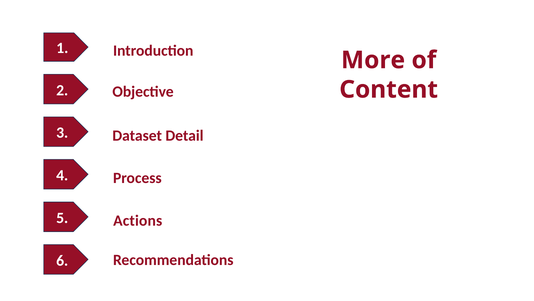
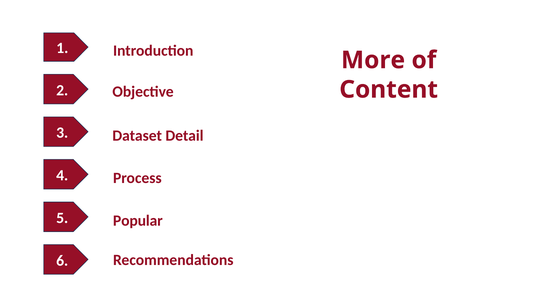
Actions: Actions -> Popular (138, 220)
